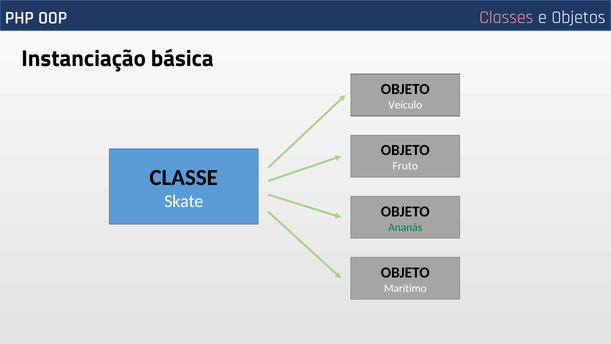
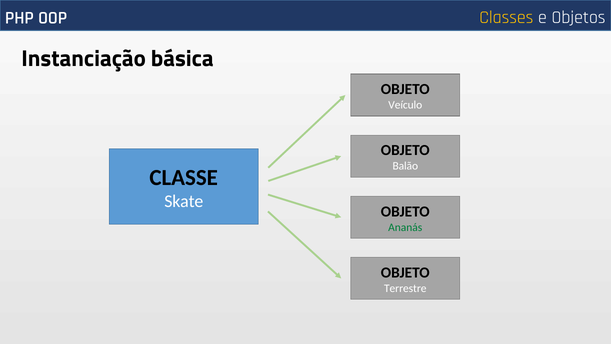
Classes colour: pink -> yellow (506, 17)
Fruto: Fruto -> Balão (405, 166)
Marítimo: Marítimo -> Terrestre (405, 288)
